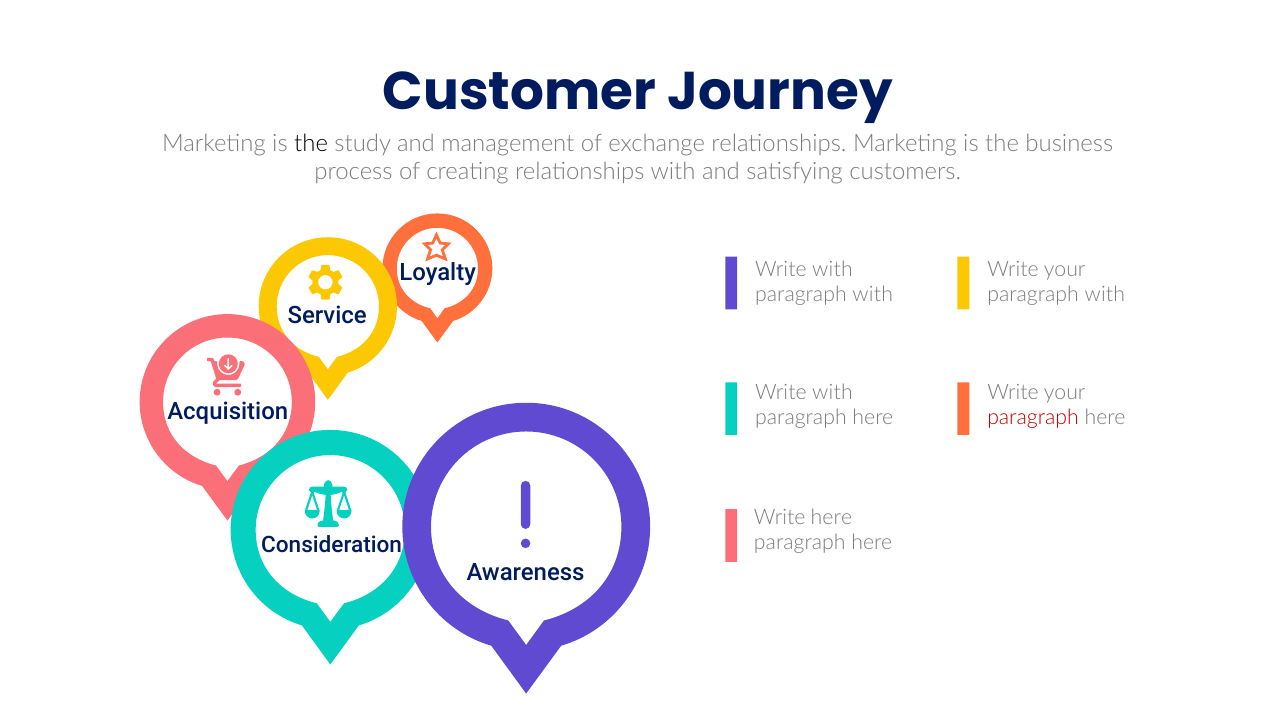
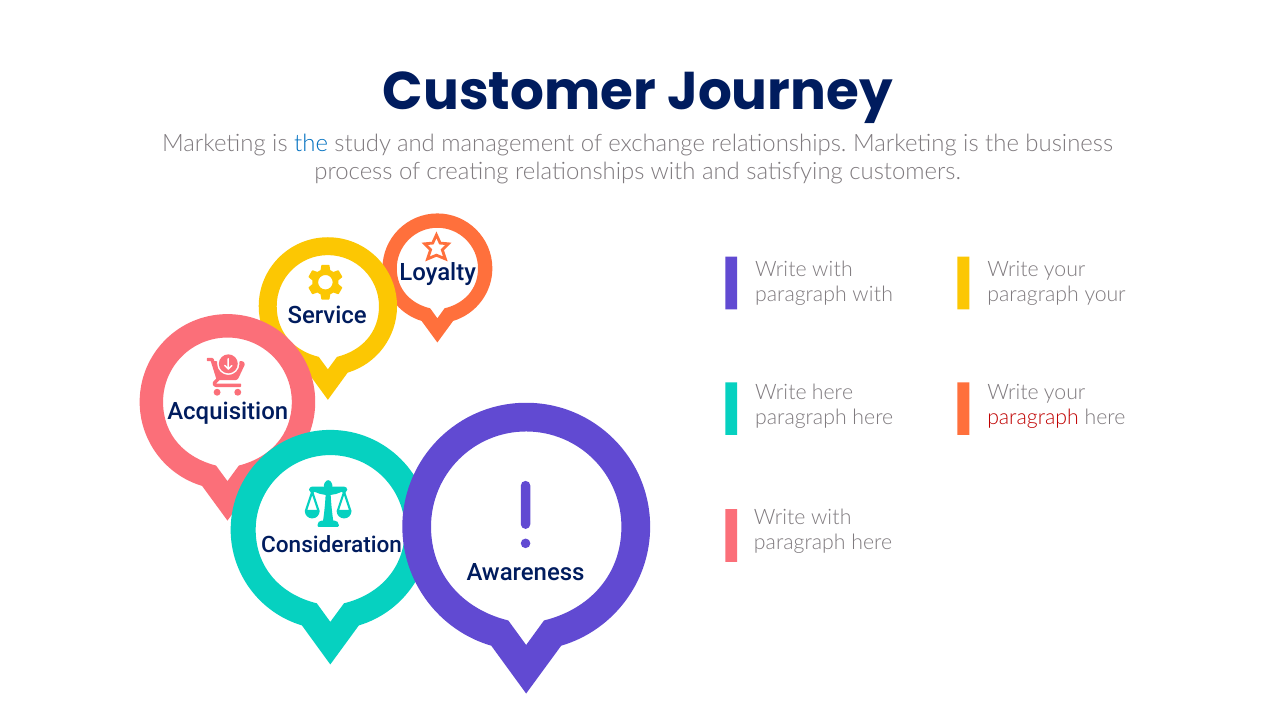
the colour: black -> blue (311, 143)
with: with -> your (1105, 294)
with: with -> here (833, 392)
here: here -> with (831, 517)
